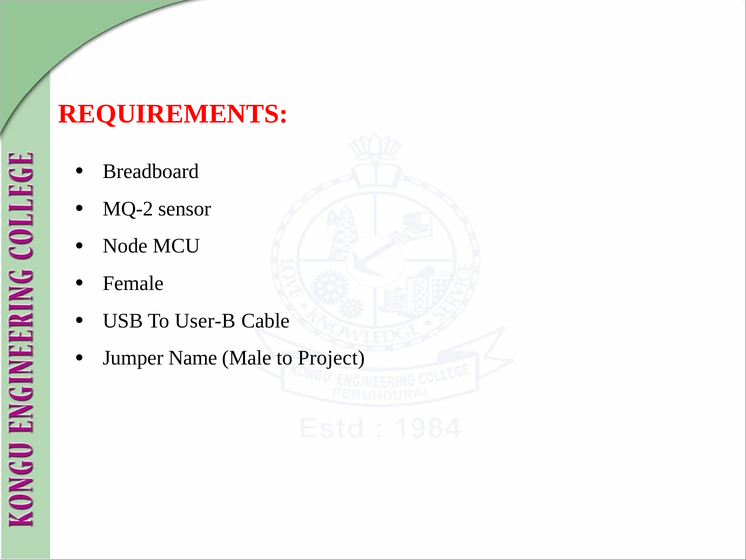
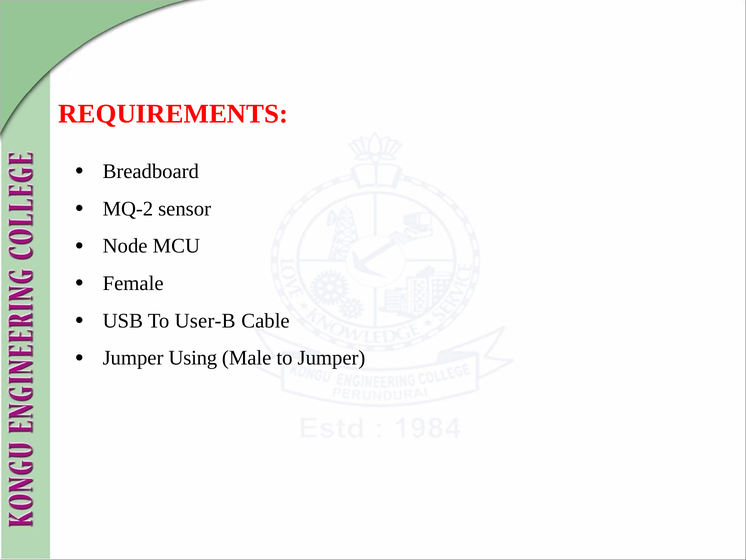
Name: Name -> Using (193, 358)
to Project: Project -> Jumper (331, 358)
